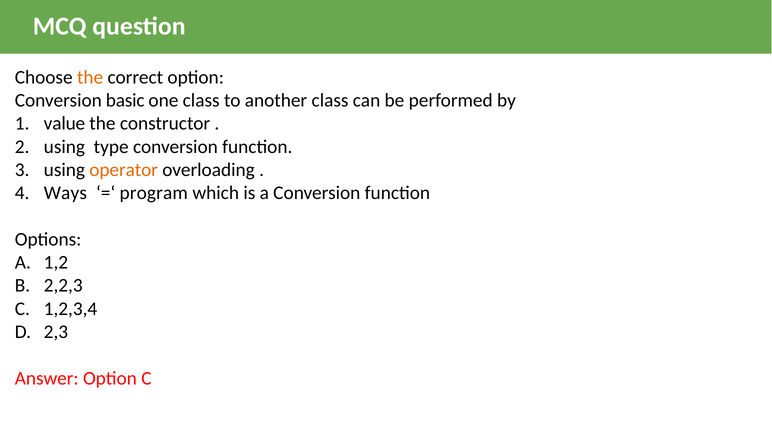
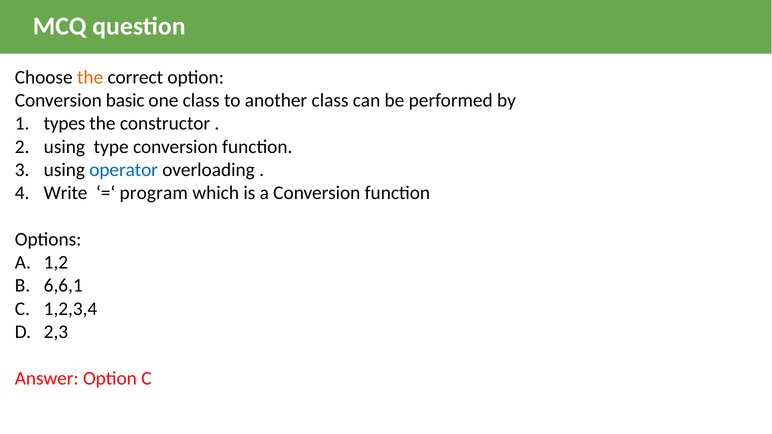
value: value -> types (64, 124)
operator colour: orange -> blue (124, 170)
Ways: Ways -> Write (66, 193)
2,2,3: 2,2,3 -> 6,6,1 (63, 286)
